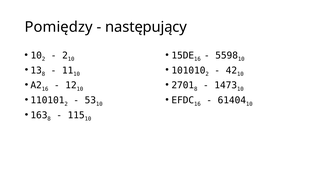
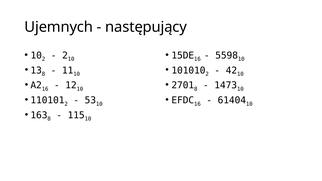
Pomiędzy: Pomiędzy -> Ujemnych (59, 27)
